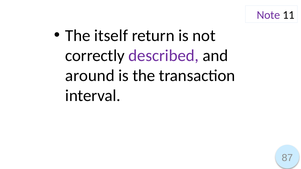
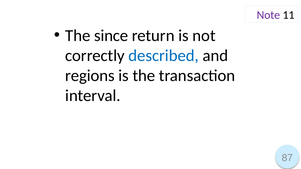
itself: itself -> since (111, 36)
described colour: purple -> blue (164, 56)
around: around -> regions (90, 76)
